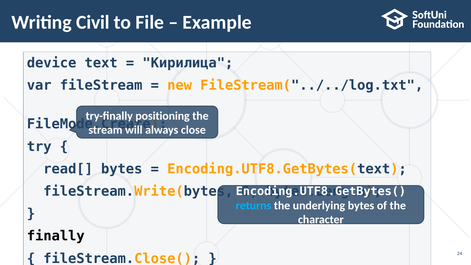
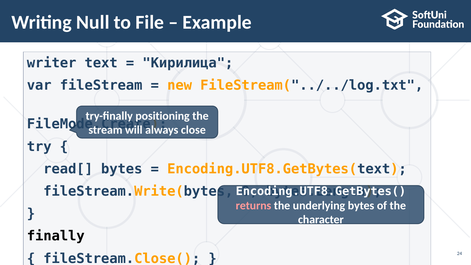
Civil: Civil -> Null (93, 22)
device: device -> writer (52, 63)
returns colour: light blue -> pink (253, 205)
